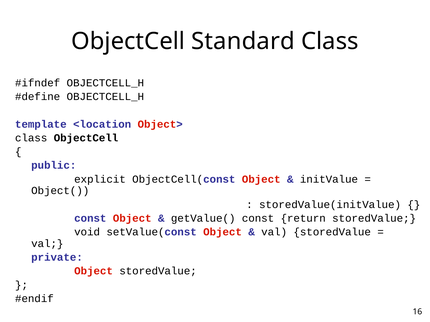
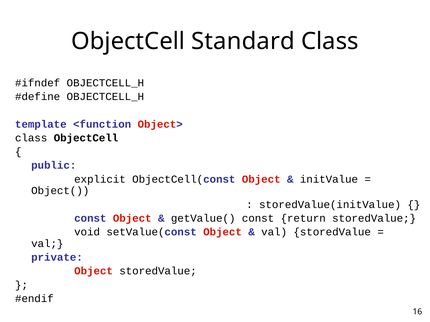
<location: <location -> <function (102, 124)
